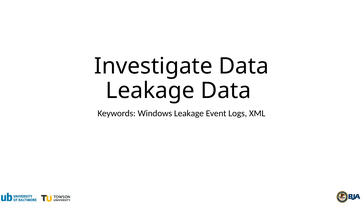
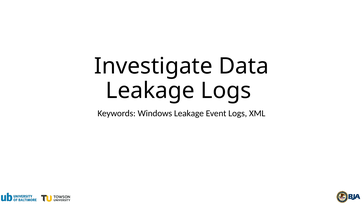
Leakage Data: Data -> Logs (226, 91)
